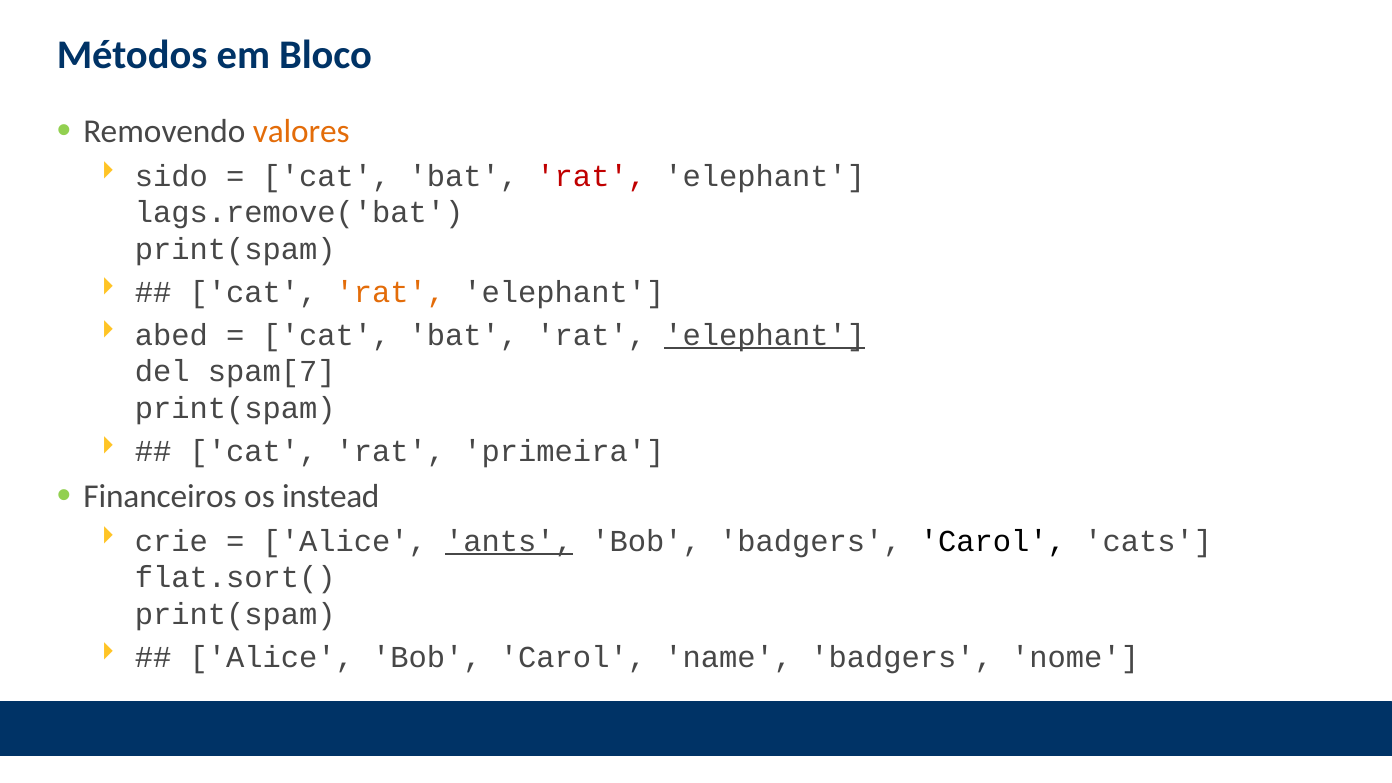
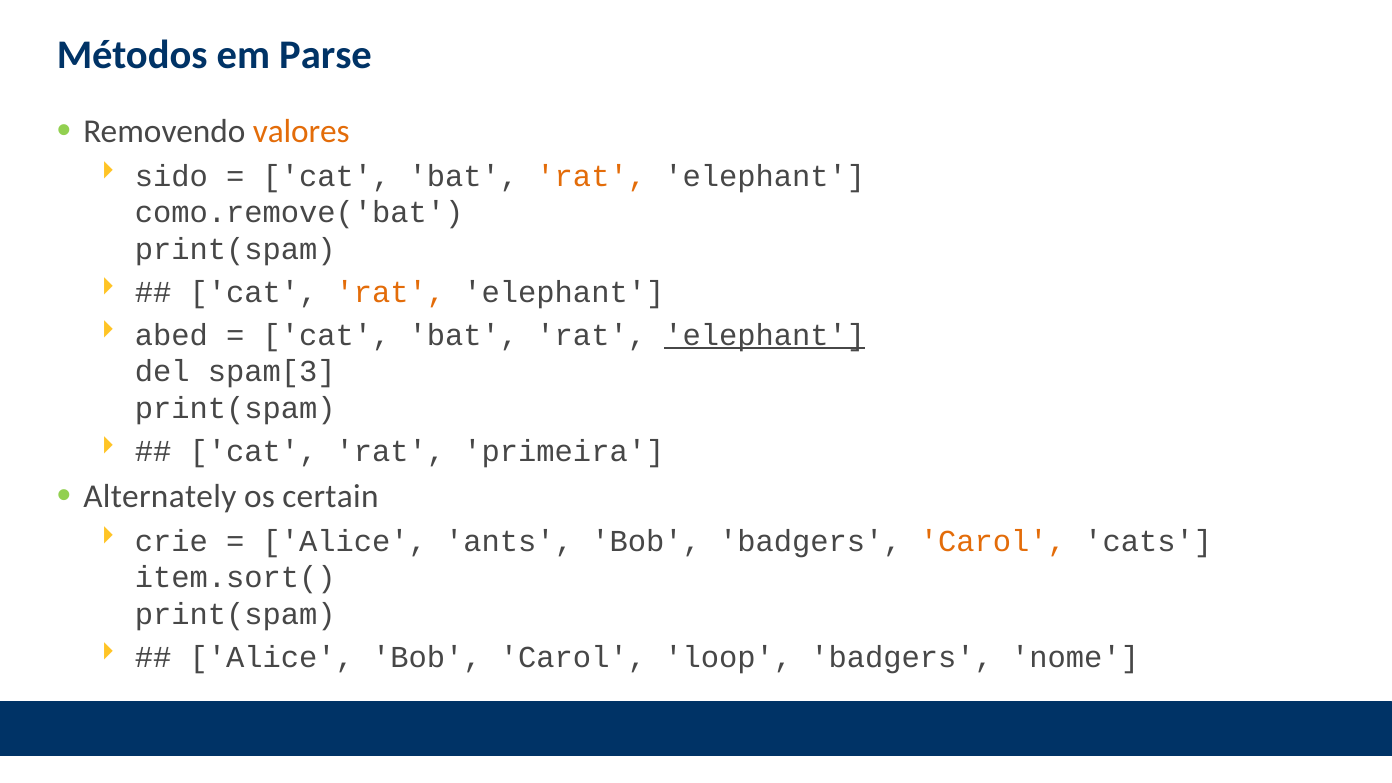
Bloco: Bloco -> Parse (326, 55)
rat colour: red -> orange (591, 176)
lags.remove('bat: lags.remove('bat -> como.remove('bat (299, 213)
spam[7: spam[7 -> spam[3 (272, 372)
Financeiros: Financeiros -> Alternately (160, 497)
instead: instead -> certain (330, 497)
ants underline: present -> none (509, 541)
Carol colour: black -> orange (993, 541)
flat.sort(: flat.sort( -> item.sort( (235, 578)
name: name -> loop (728, 657)
